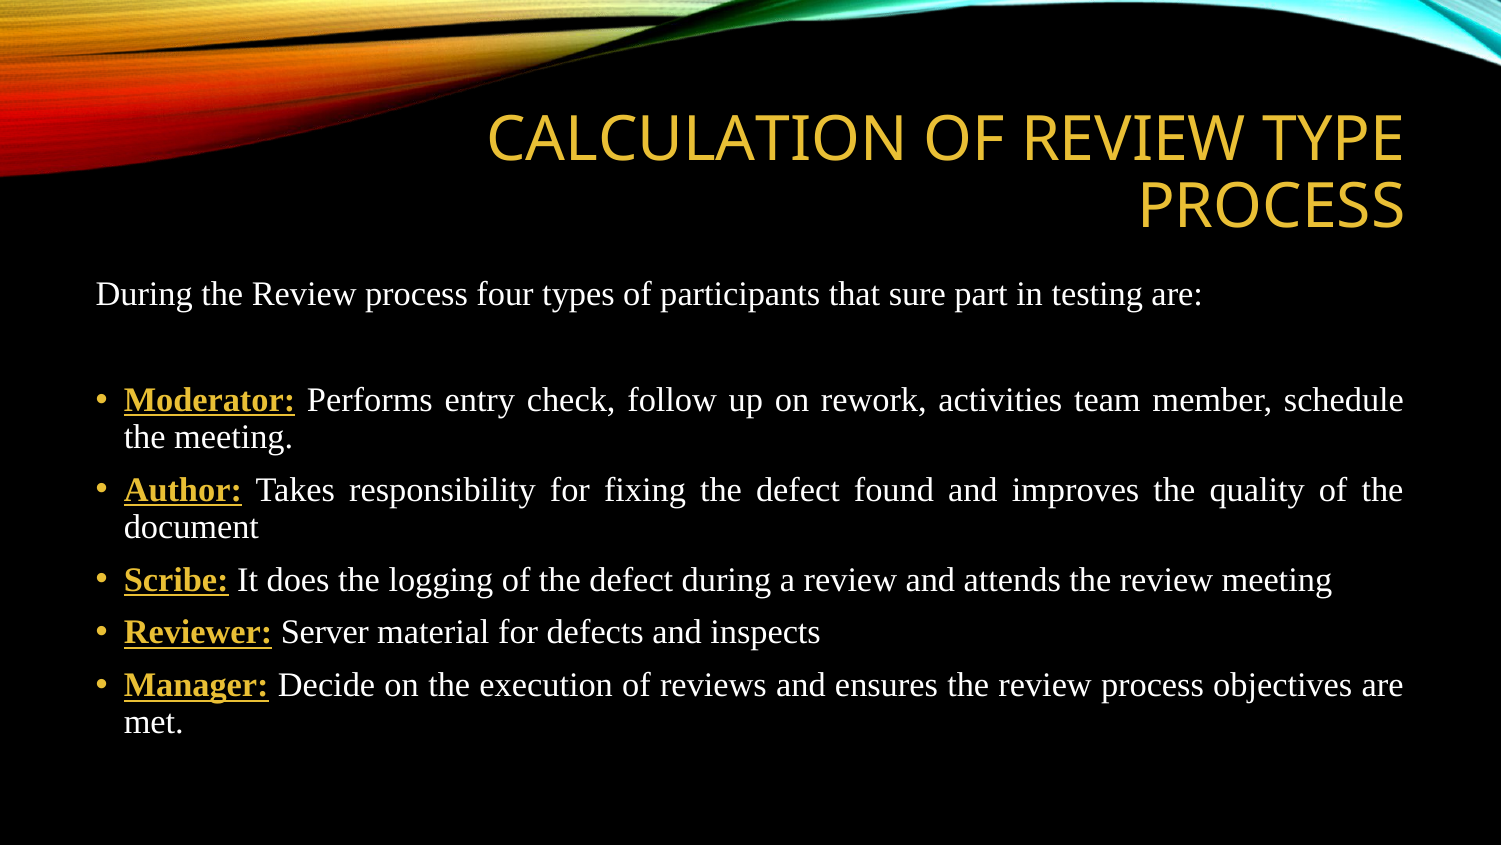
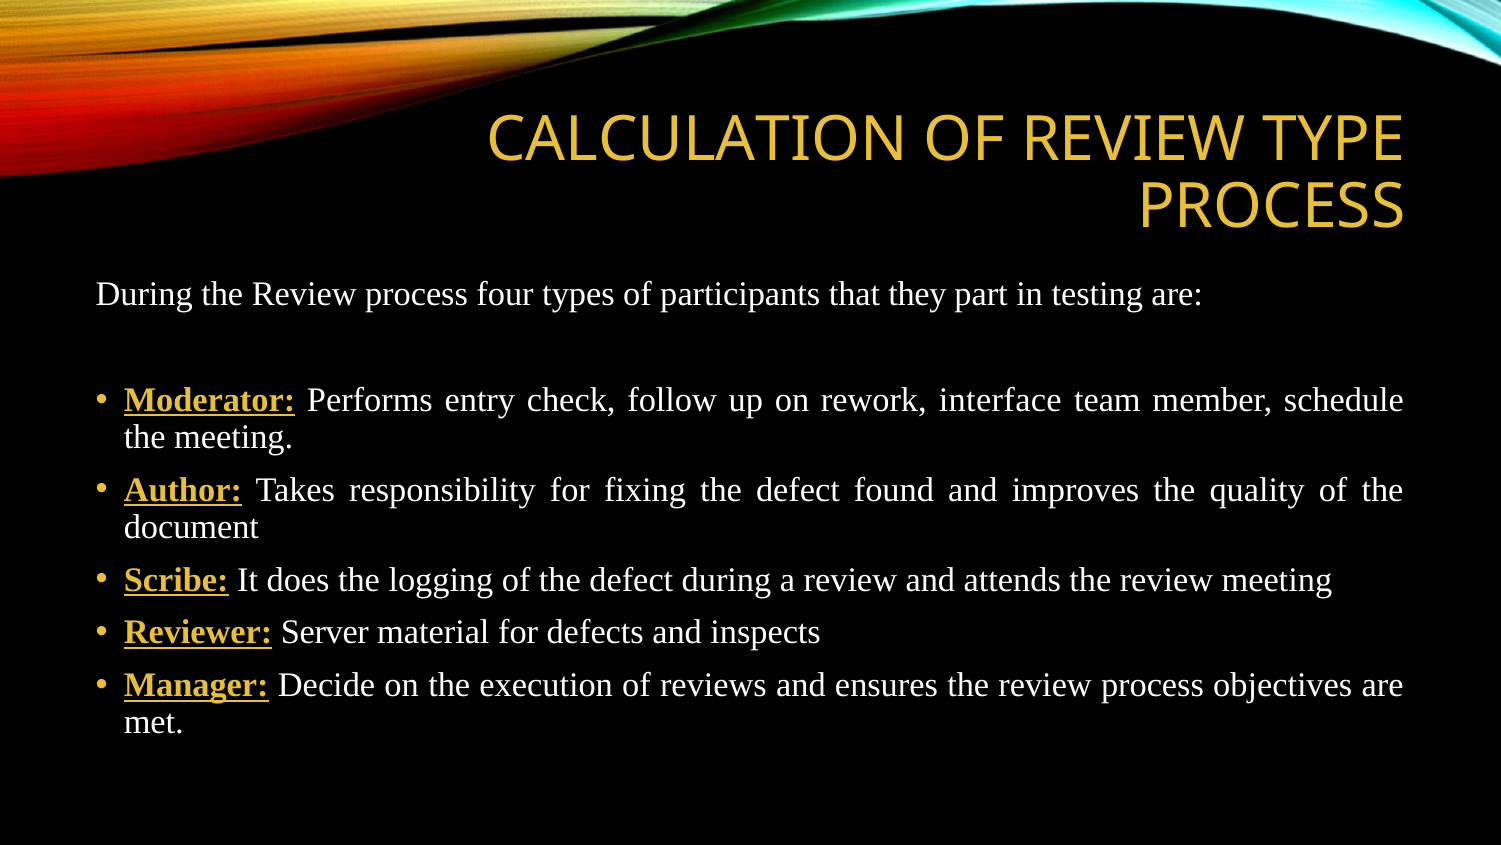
sure: sure -> they (917, 294)
activities: activities -> interface (1000, 400)
